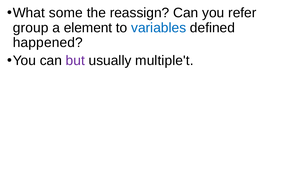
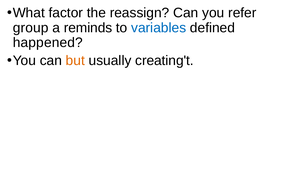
some: some -> factor (66, 13)
element: element -> reminds (88, 28)
but colour: purple -> orange (75, 61)
multiple't: multiple't -> creating't (164, 61)
